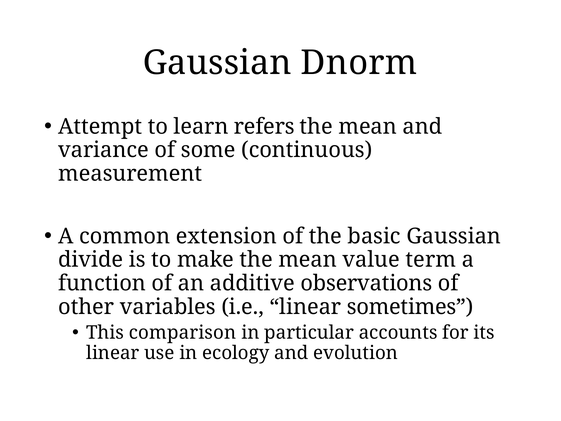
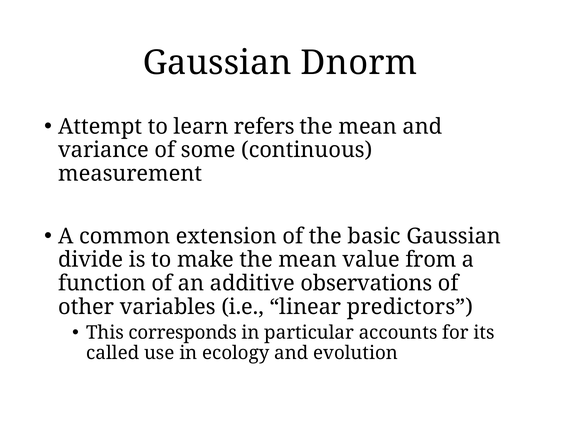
term: term -> from (431, 260)
sometimes: sometimes -> predictors (410, 307)
comparison: comparison -> corresponds (183, 332)
linear: linear -> called (113, 353)
